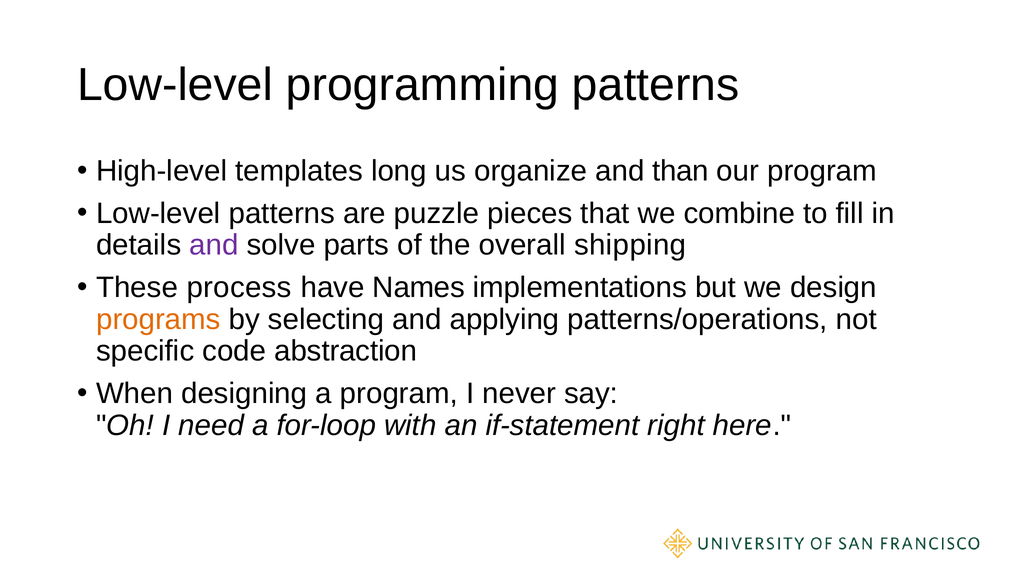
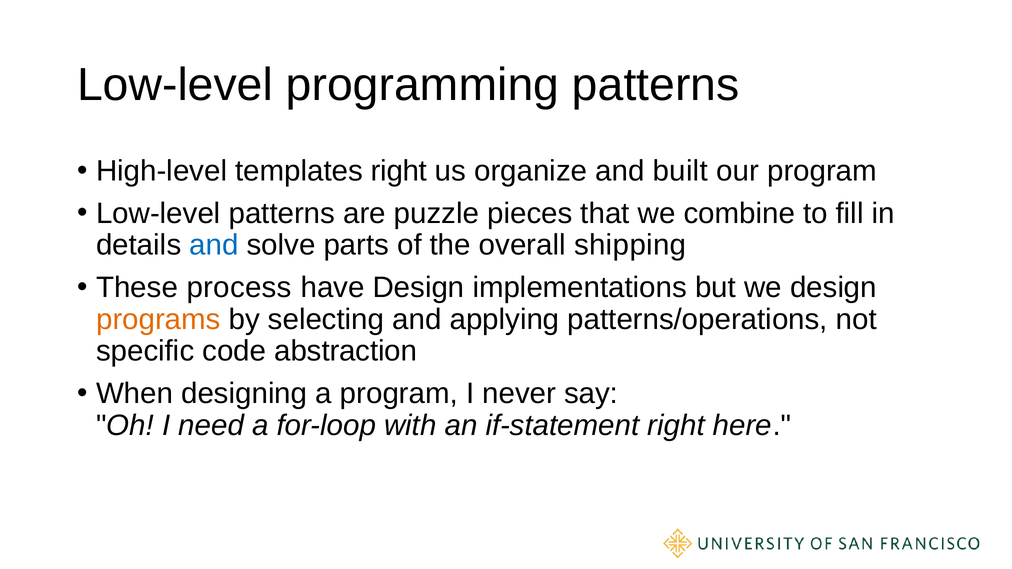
templates long: long -> right (399, 171)
than: than -> built (680, 171)
and colour: purple -> blue (214, 245)
have Names: Names -> Design (419, 288)
